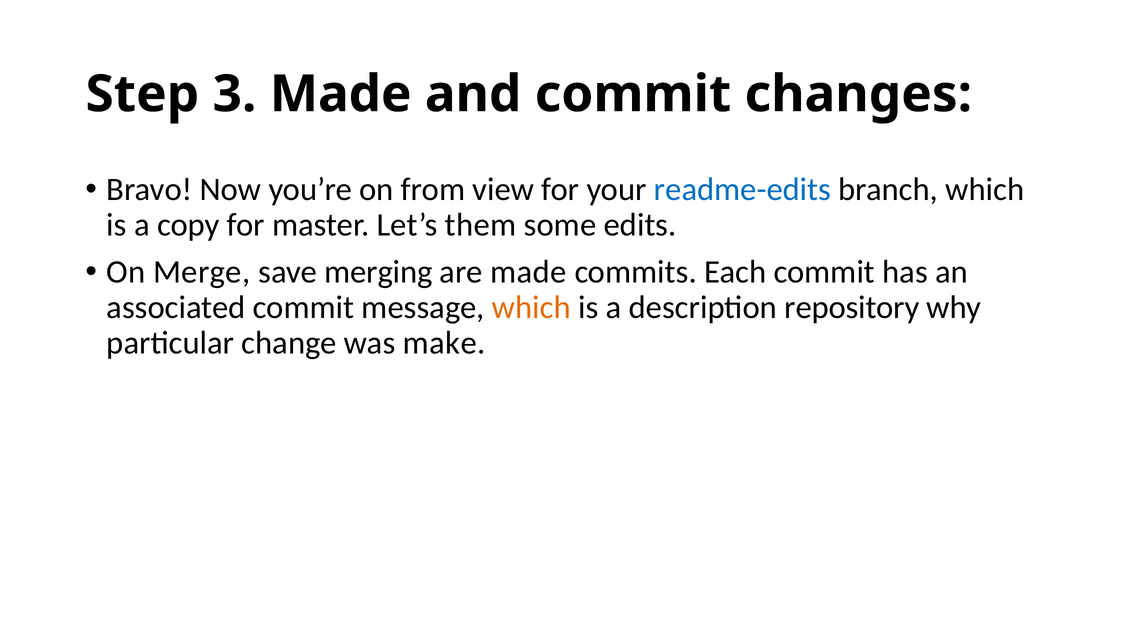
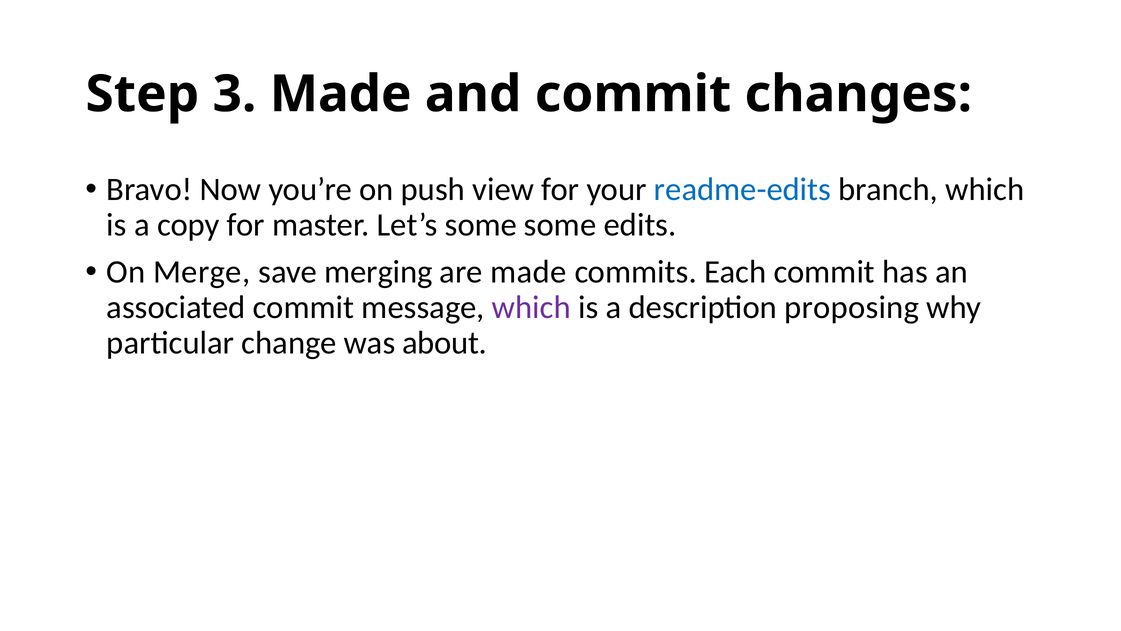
from: from -> push (433, 190)
Let’s them: them -> some (481, 225)
which colour: orange -> purple (531, 307)
repository: repository -> proposing (852, 307)
make: make -> about (445, 342)
